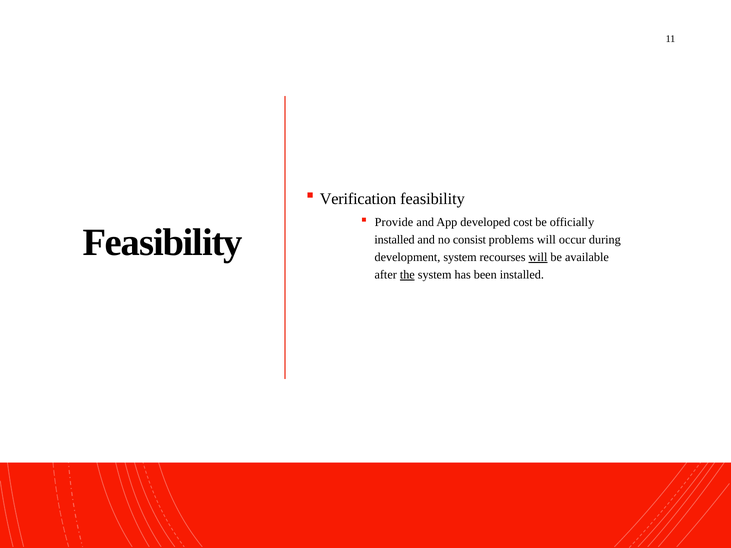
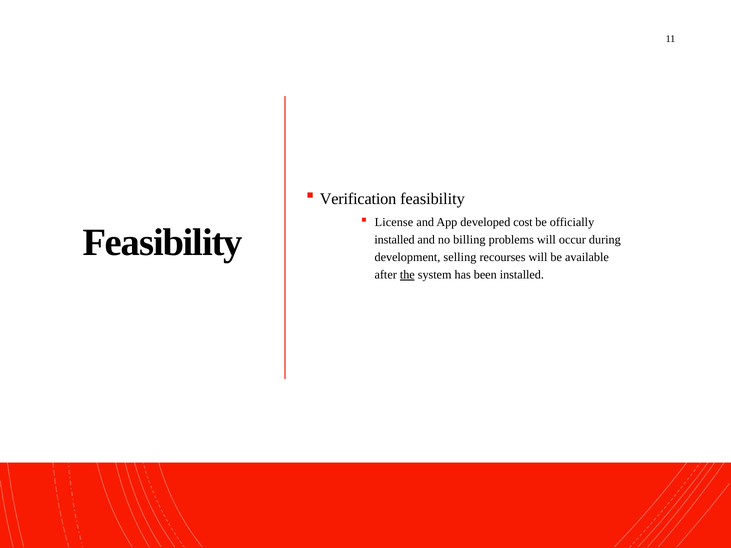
Provide: Provide -> License (394, 222)
consist: consist -> billing (469, 240)
development system: system -> selling (460, 257)
will underline: present -> none (538, 257)
